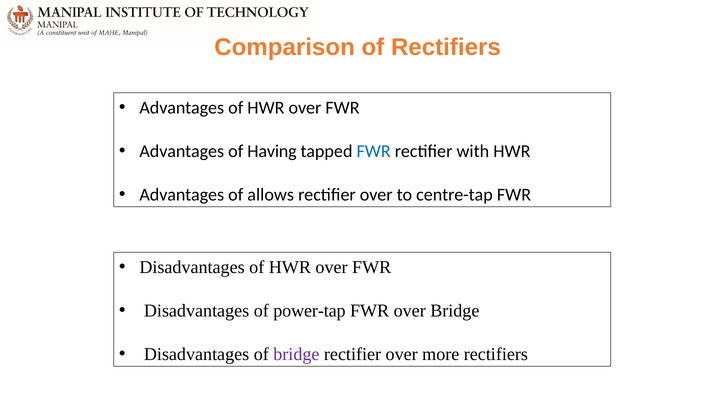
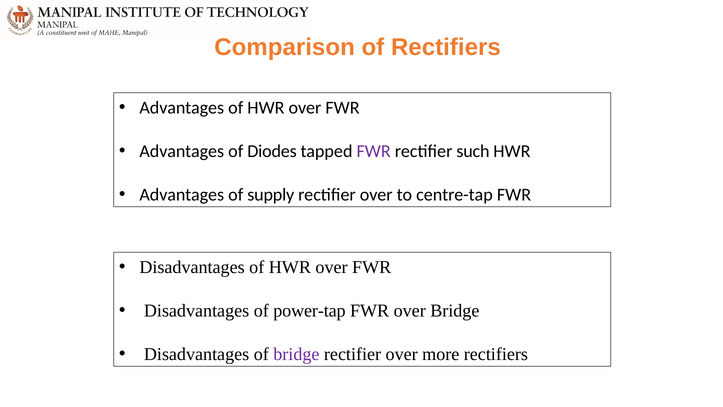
Having: Having -> Diodes (272, 151)
FWR colour: blue -> purple (374, 151)
with: with -> such (473, 151)
allows: allows -> supply (271, 194)
